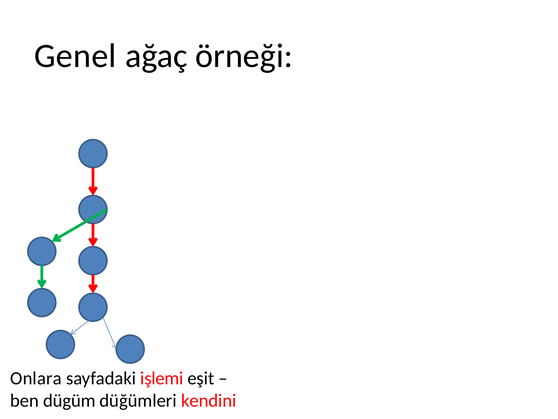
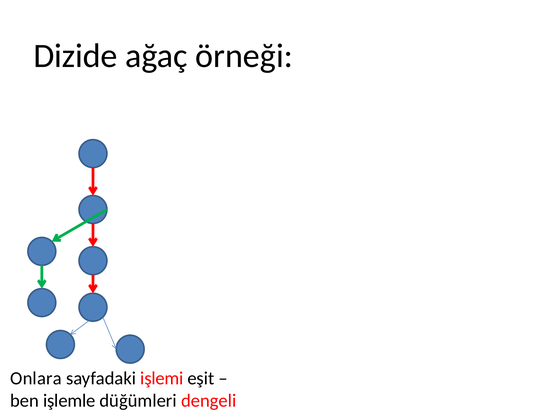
Genel: Genel -> Dizide (76, 56)
dügüm: dügüm -> işlemle (69, 400)
kendini: kendini -> dengeli (209, 400)
